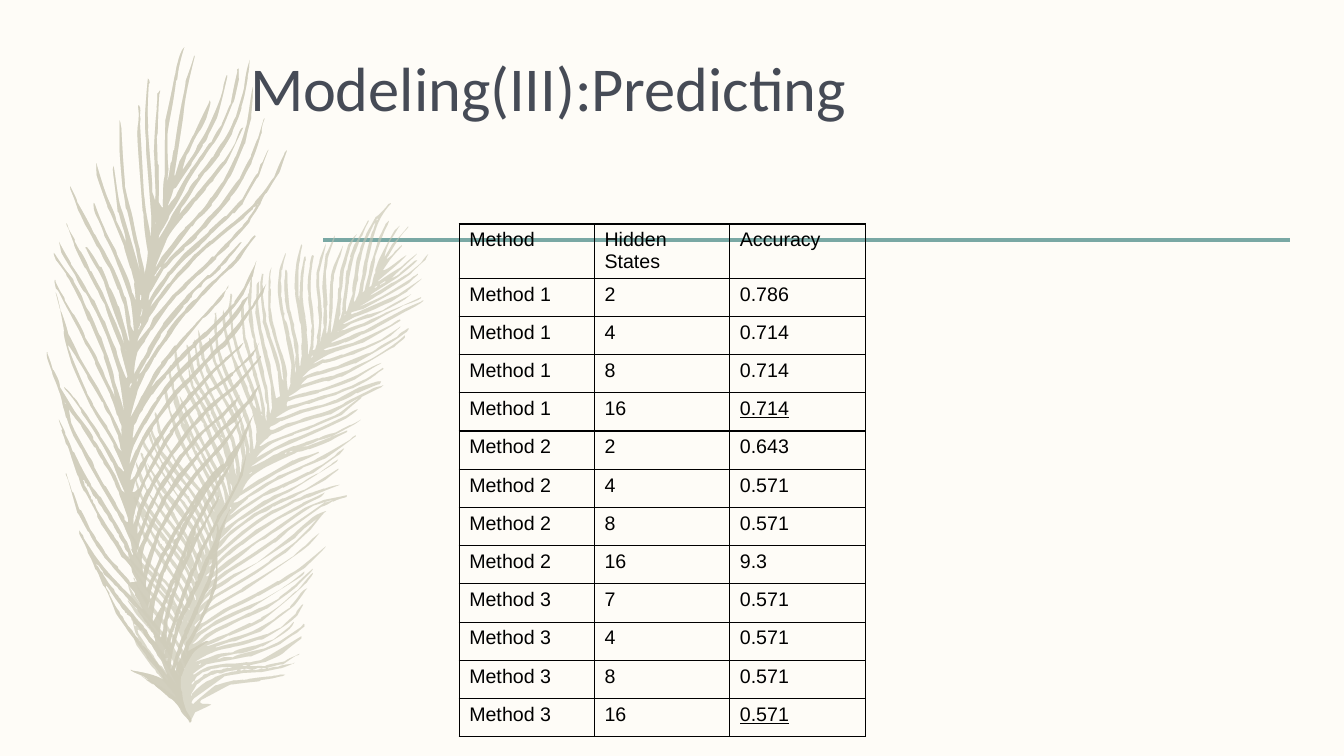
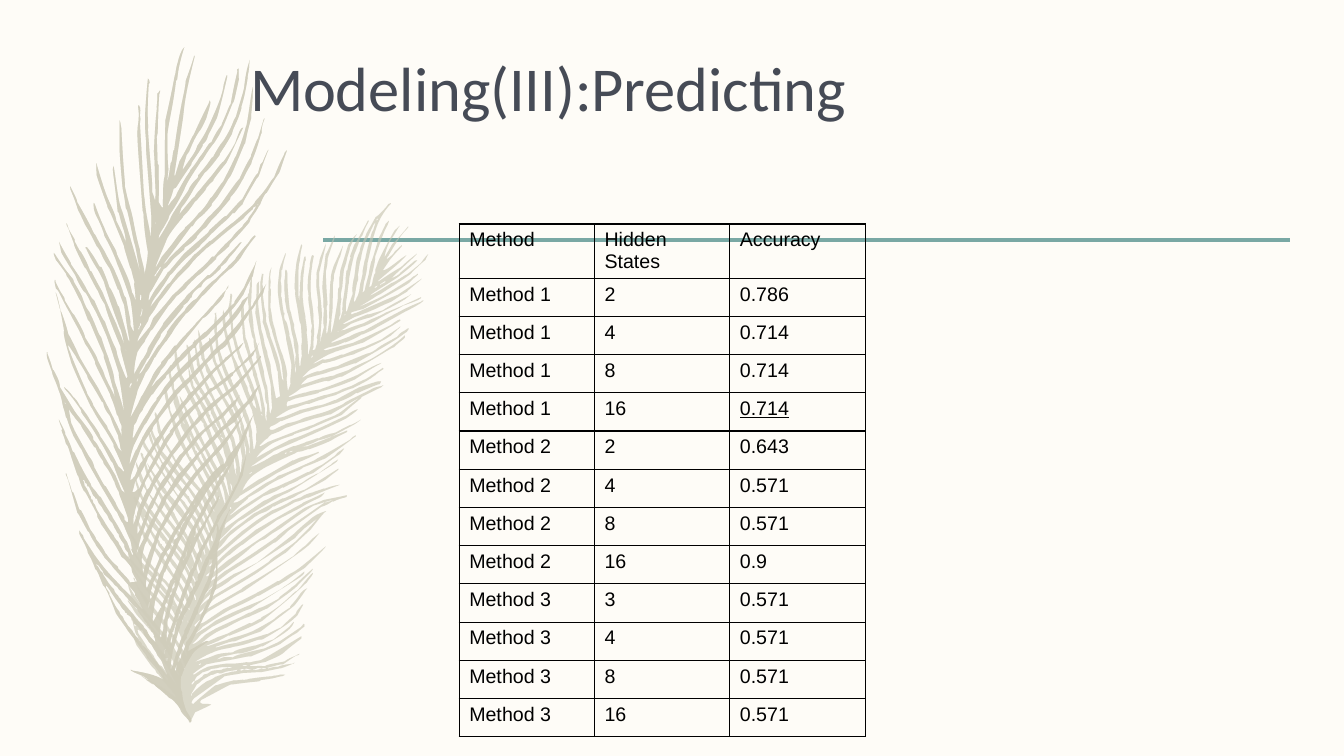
9.3: 9.3 -> 0.9 (754, 562)
3 7: 7 -> 3 (610, 600)
0.571 underline: present -> none (764, 715)
